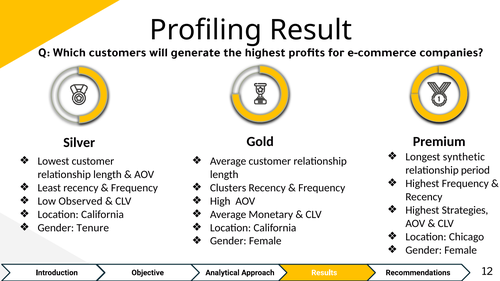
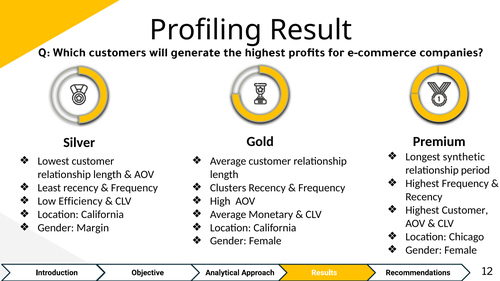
Observed: Observed -> Efficiency (81, 201)
Highest Strategies: Strategies -> Customer (465, 210)
Tenure: Tenure -> Margin (93, 228)
